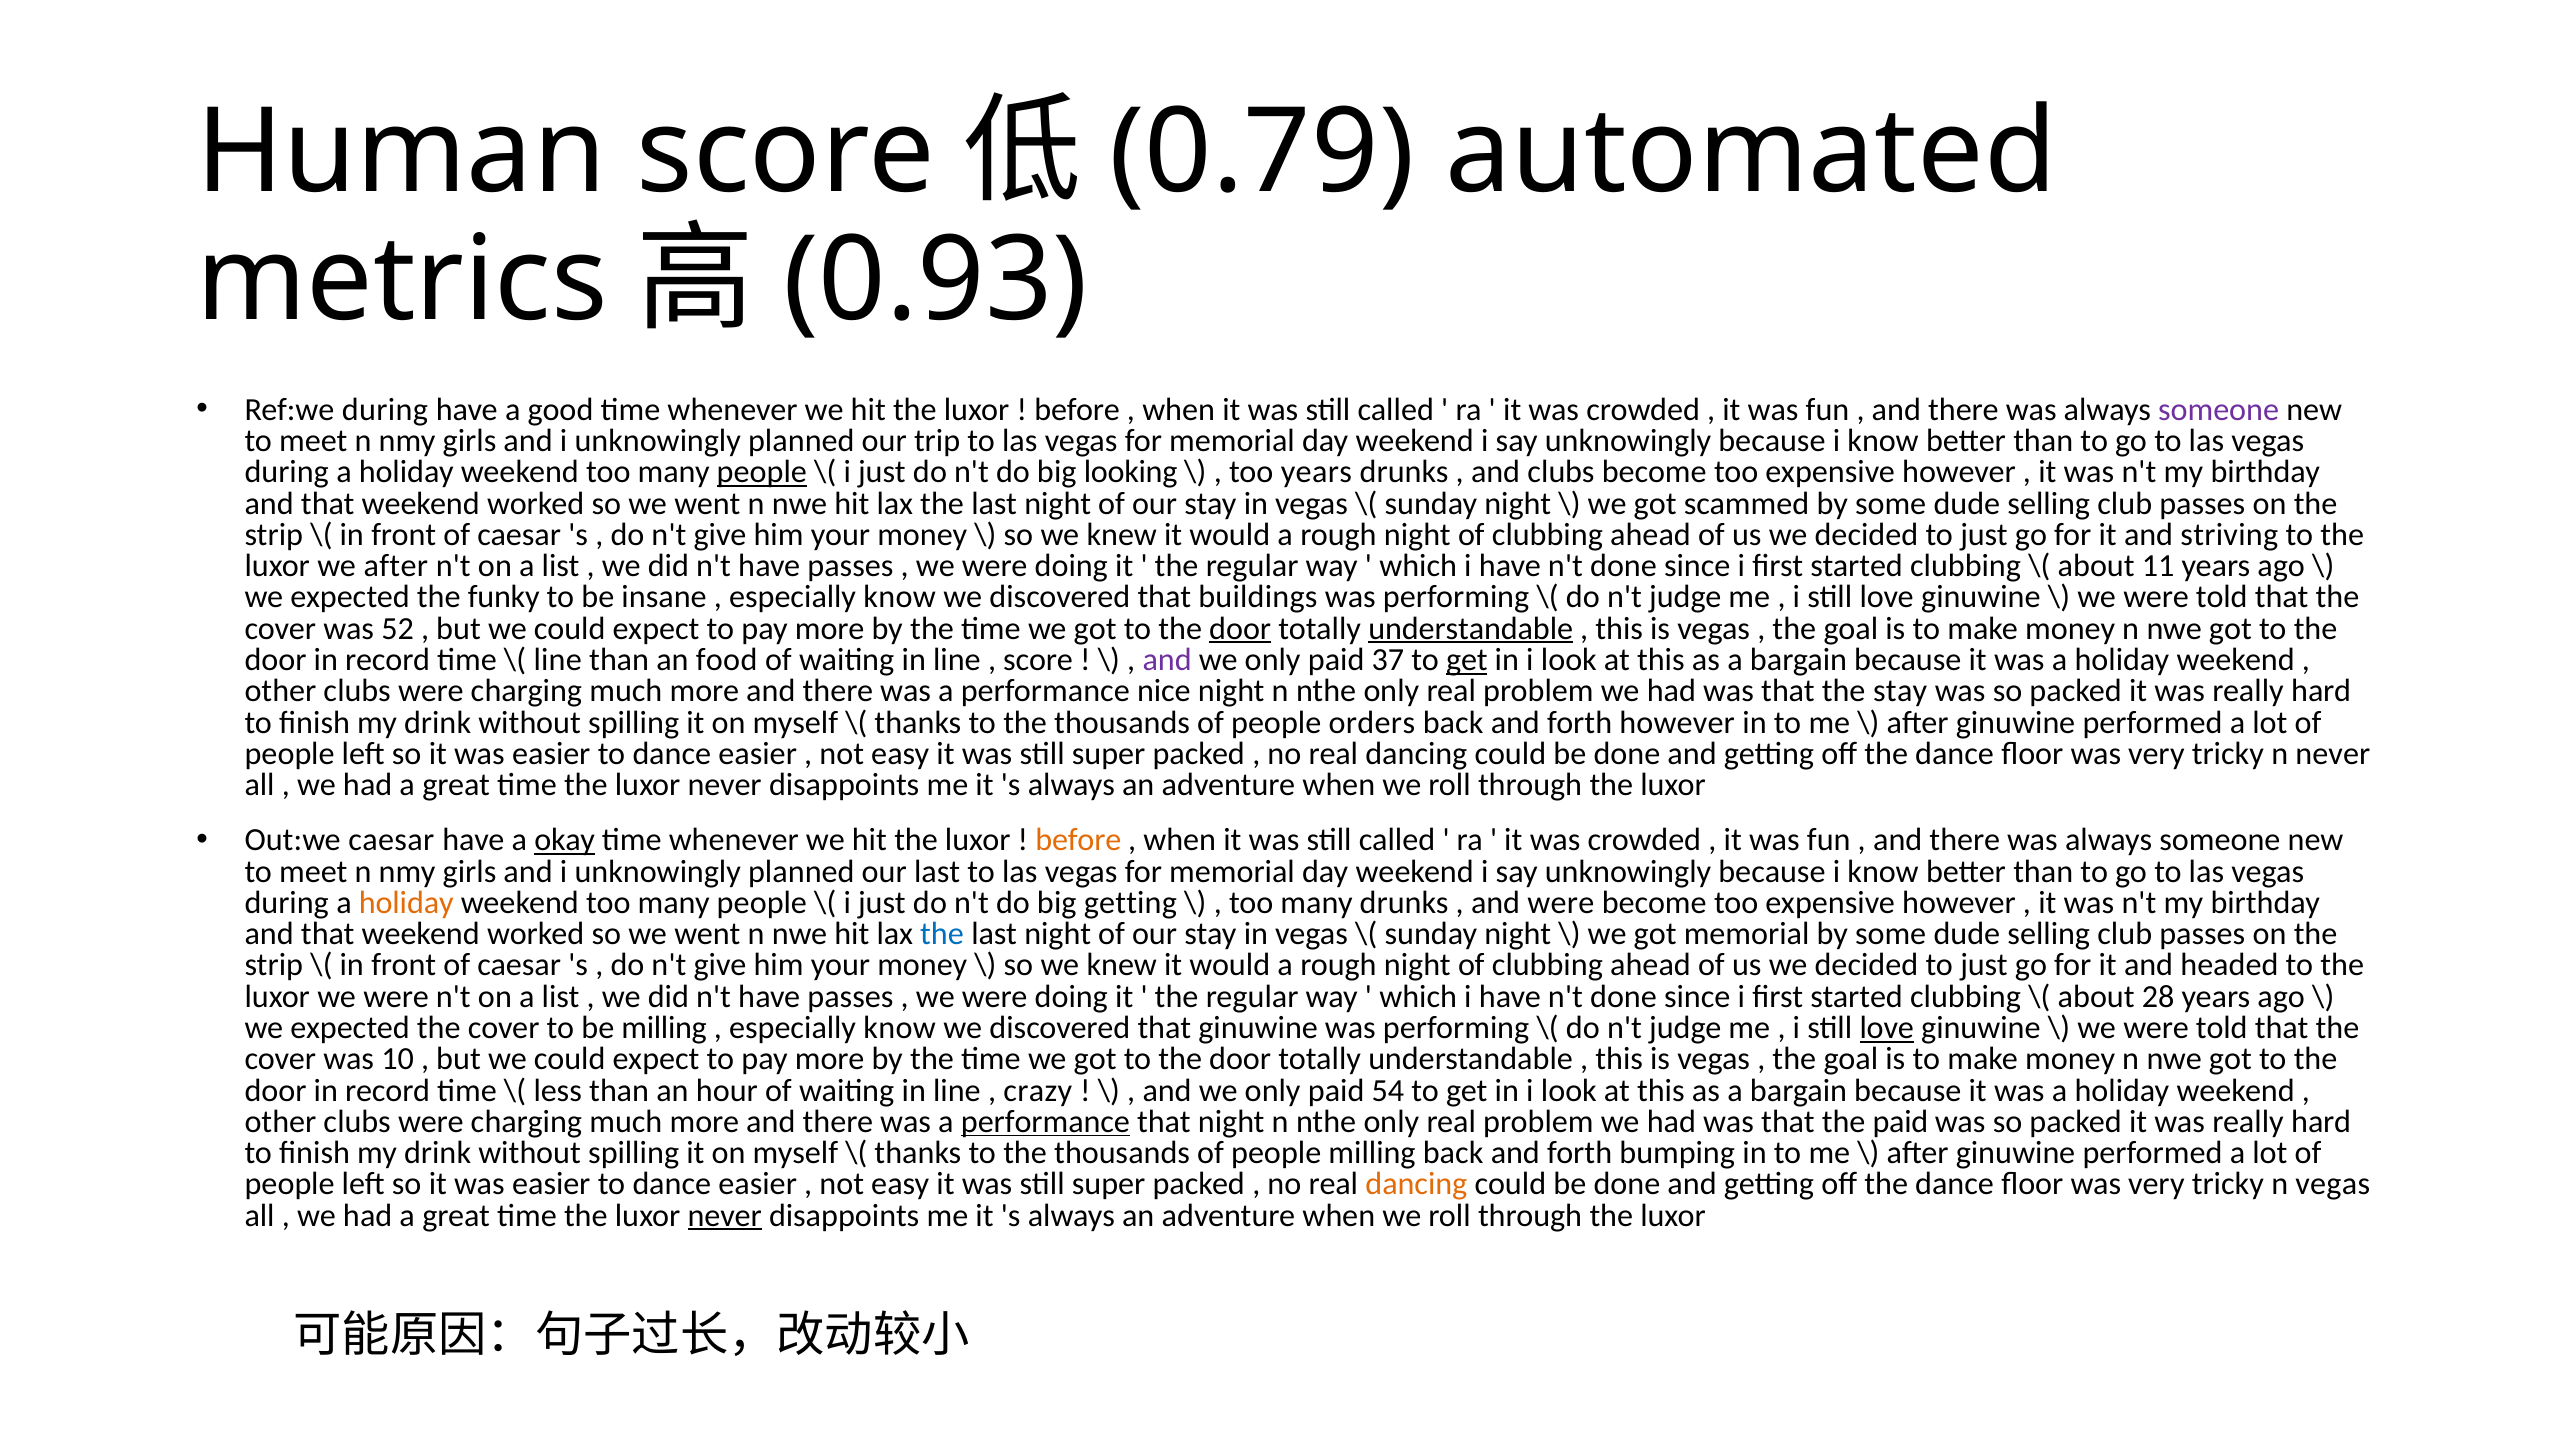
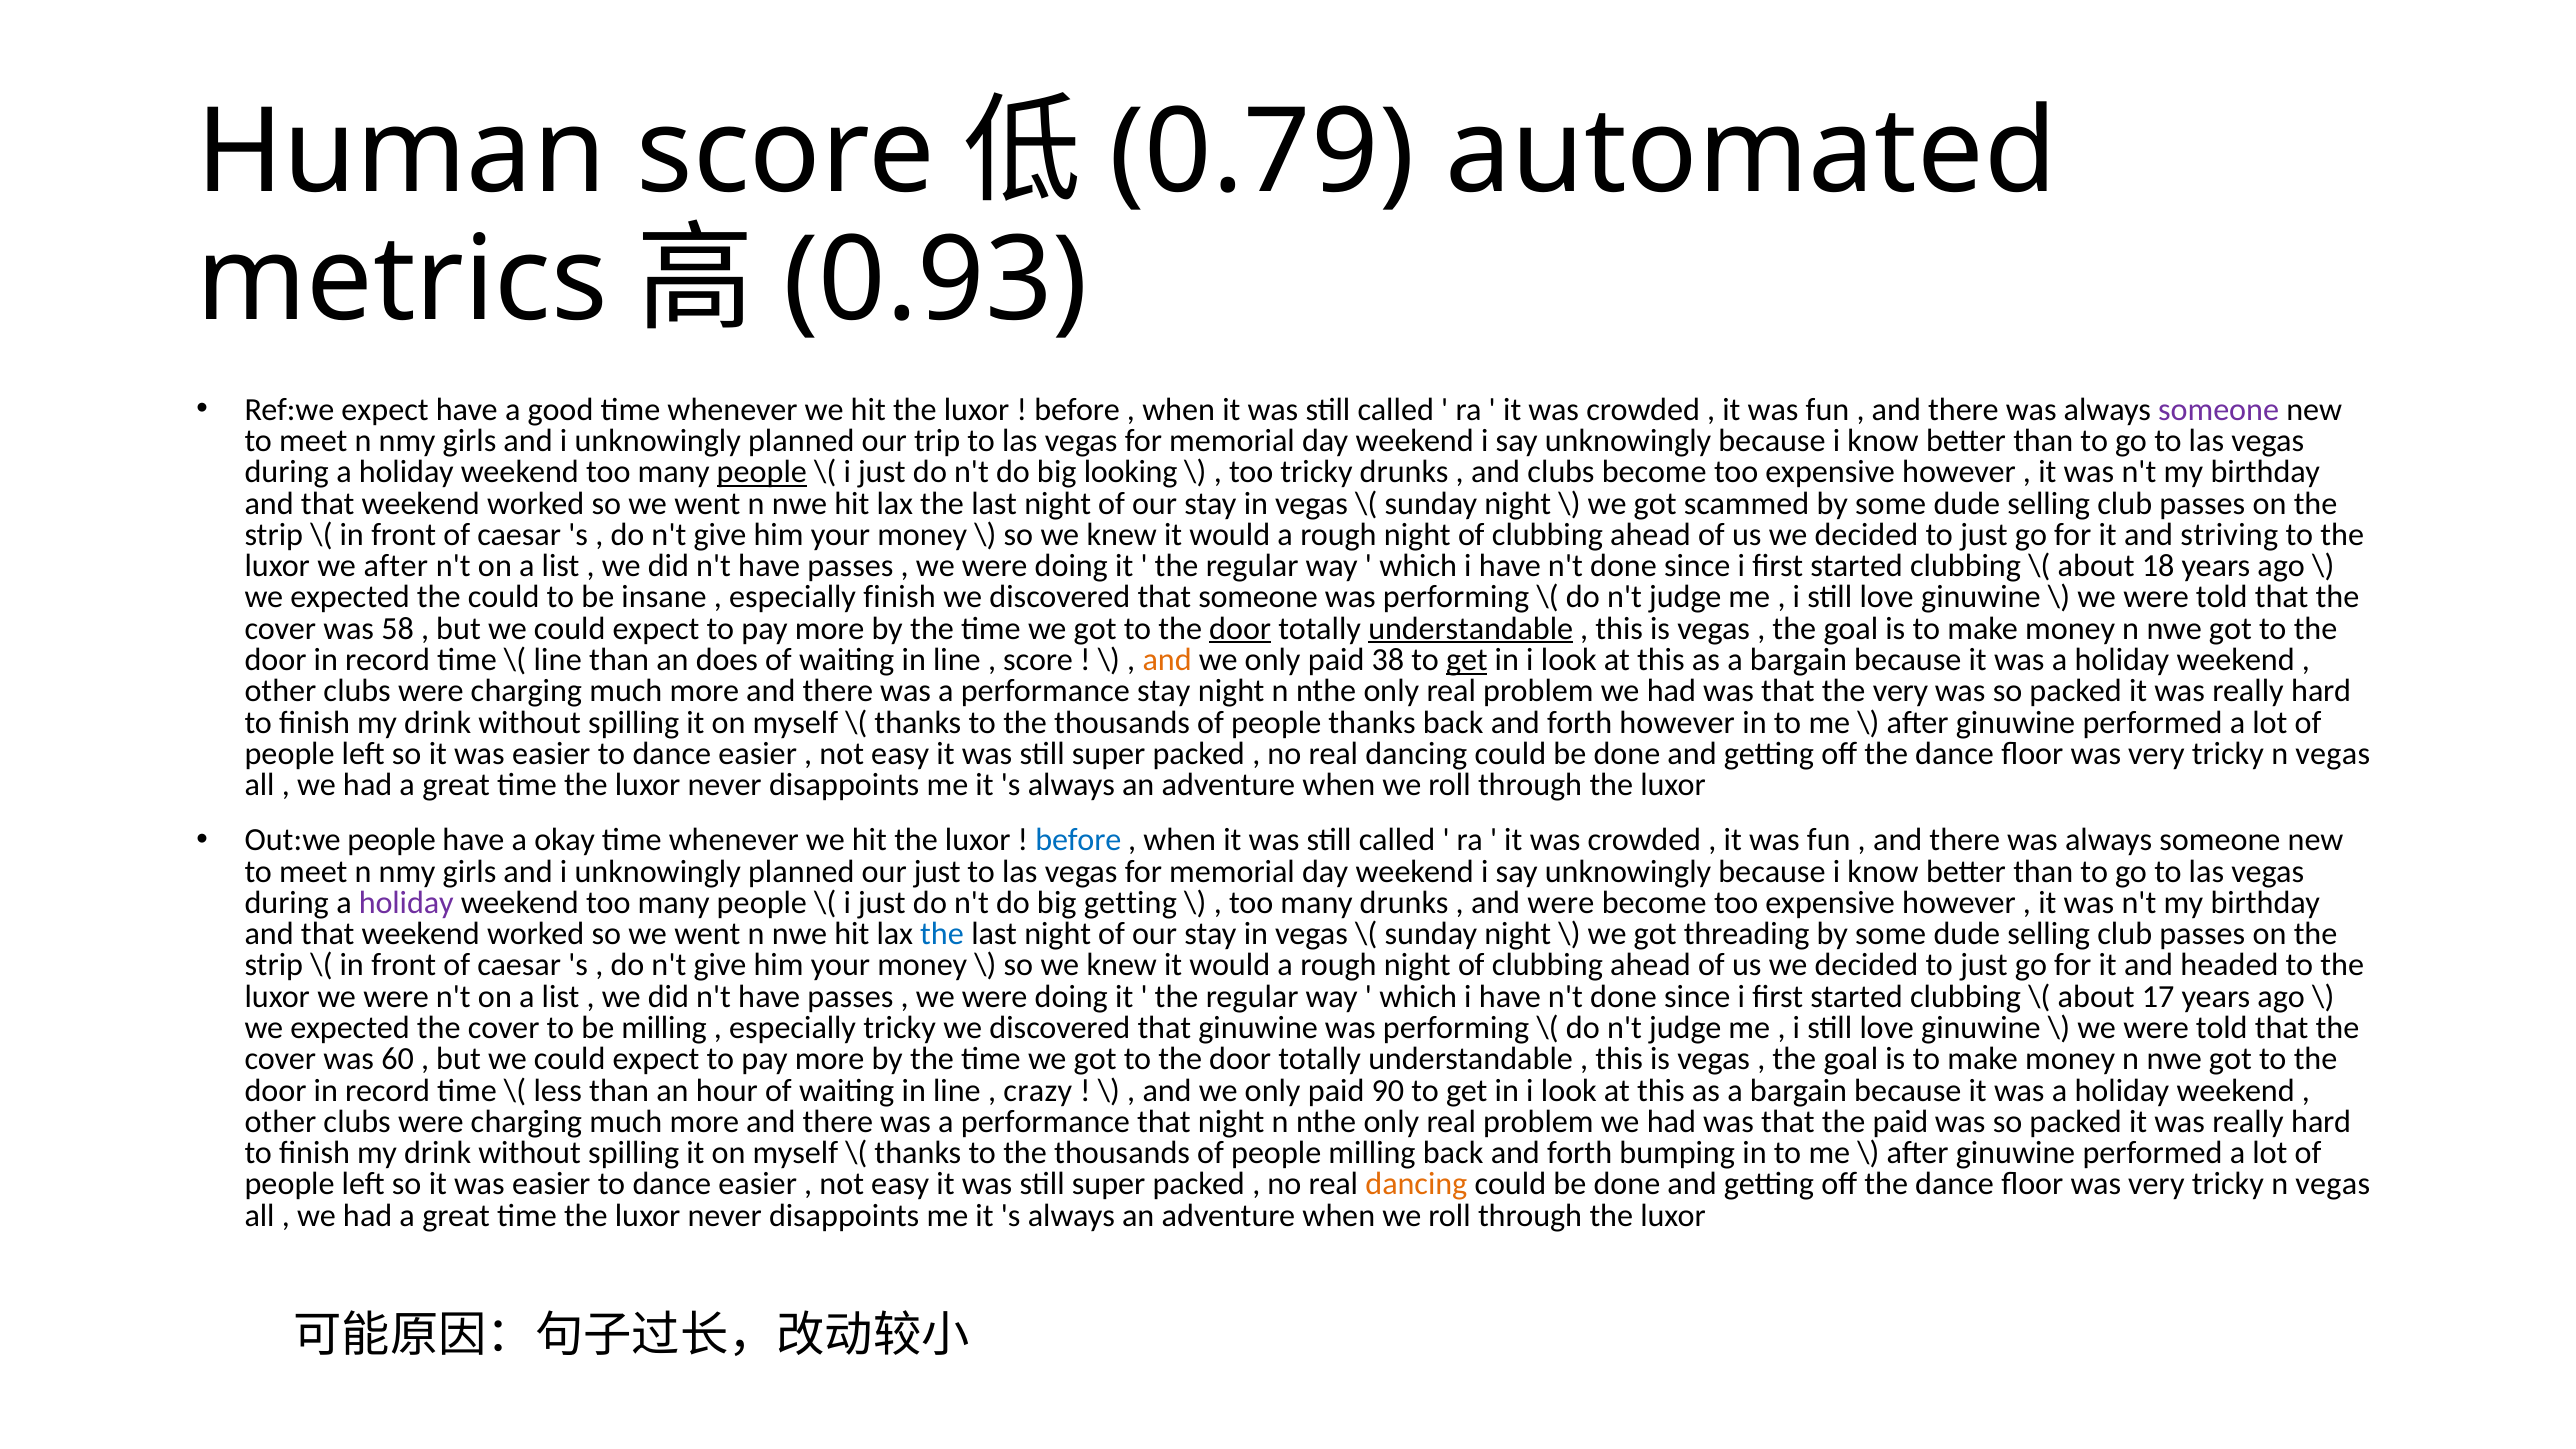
Ref:we during: during -> expect (385, 410)
too years: years -> tricky (1317, 472)
11: 11 -> 18 (2158, 566)
the funky: funky -> could (504, 597)
know: know -> finish (900, 597)
that buildings: buildings -> someone (1258, 597)
52: 52 -> 58 (398, 629)
food: food -> does (727, 660)
and colour: purple -> orange (1167, 660)
37: 37 -> 38 (1388, 660)
performance nice: nice -> stay (1164, 691)
the stay: stay -> very (1900, 691)
people orders: orders -> thanks (1372, 722)
never: never -> vegas (2333, 754)
Out:we caesar: caesar -> people (392, 840)
okay underline: present -> none (565, 840)
before colour: orange -> blue (1078, 840)
our last: last -> just (937, 872)
holiday colour: orange -> purple (406, 903)
got memorial: memorial -> threading (1747, 934)
28: 28 -> 17 (2158, 997)
know: know -> tricky (900, 1028)
love underline: present -> none (1887, 1028)
10: 10 -> 60 (398, 1059)
54: 54 -> 90 (1388, 1090)
performance underline: present -> none (1045, 1122)
never underline: present -> none (725, 1215)
